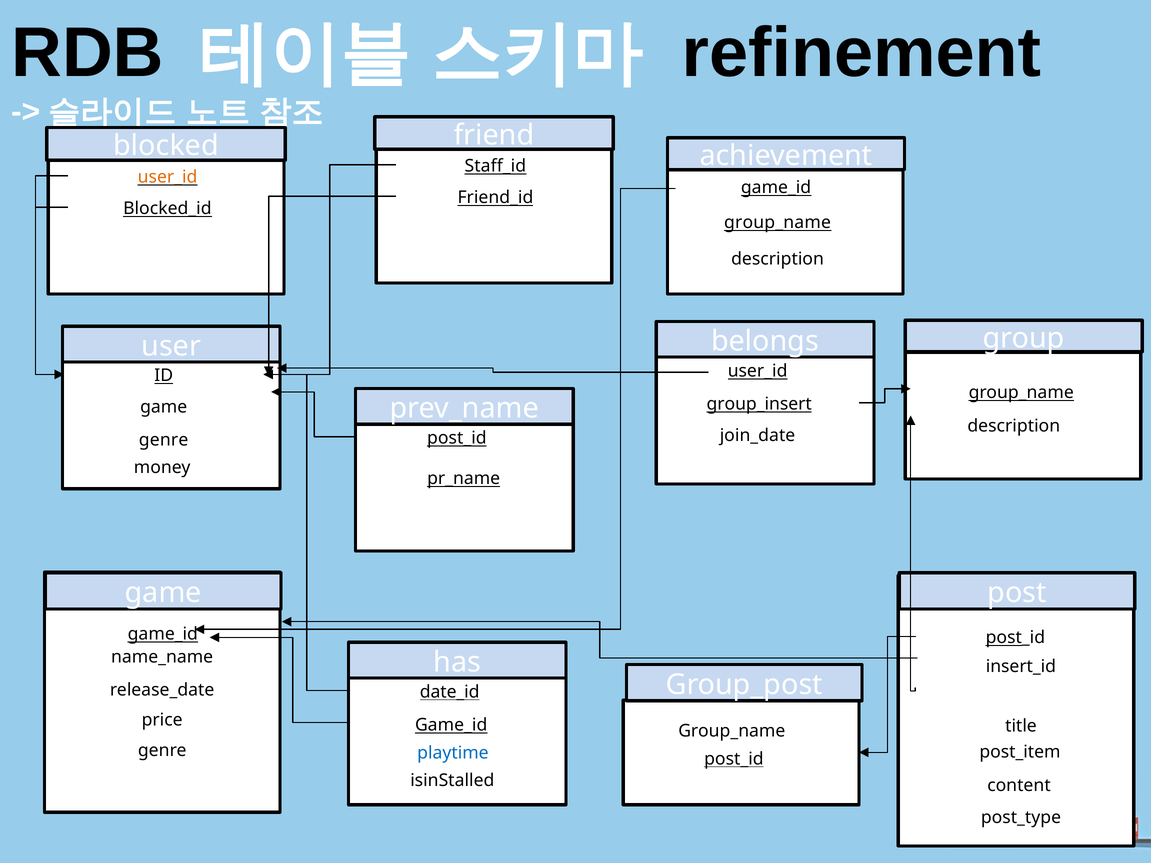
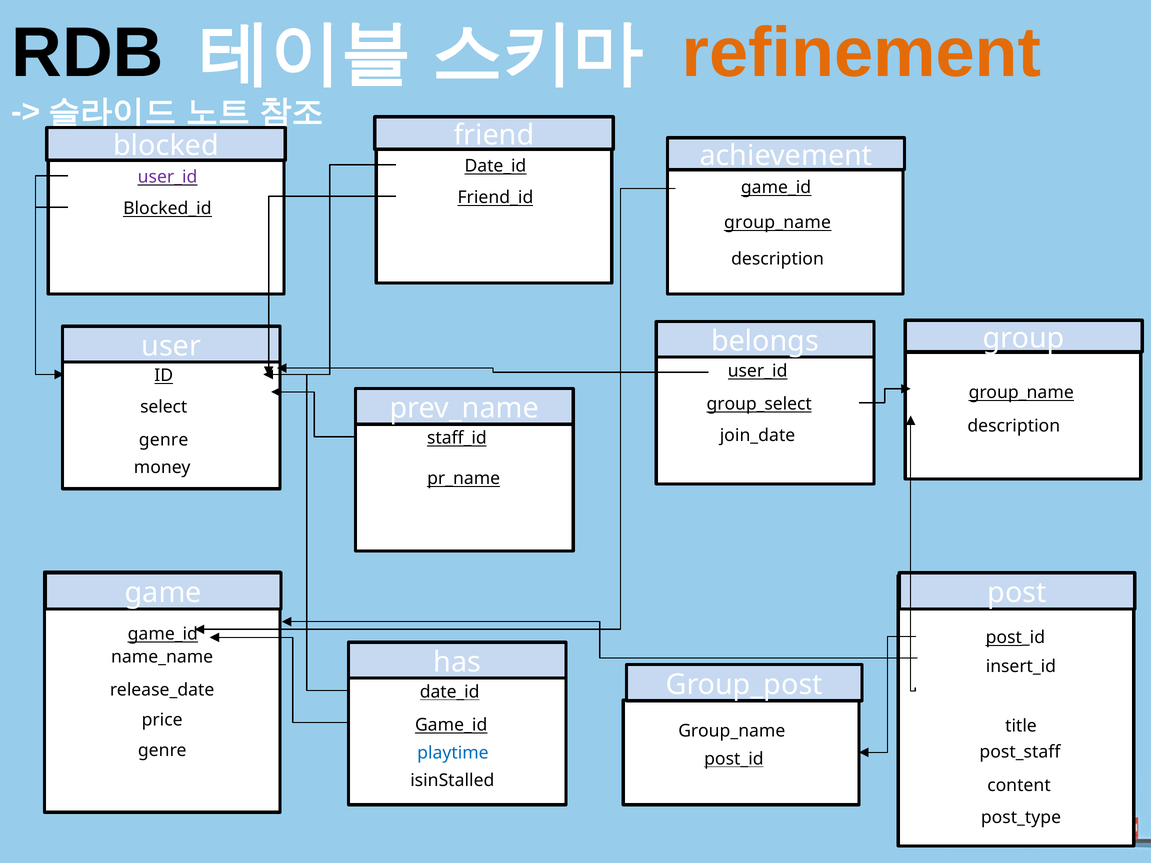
refinement colour: black -> orange (861, 53)
Staff_id: Staff_id -> Date_id (495, 166)
user_id colour: orange -> purple (168, 177)
group_insert: group_insert -> group_select (759, 404)
game: game -> select (164, 407)
post_id: post_id -> staff_id (457, 438)
post_item: post_item -> post_staff (1020, 752)
